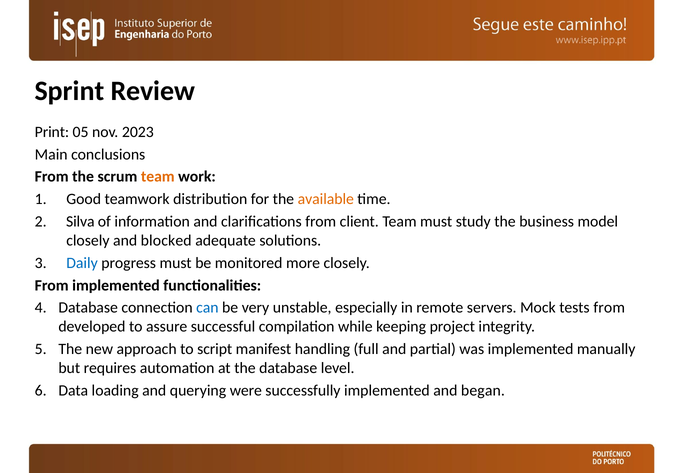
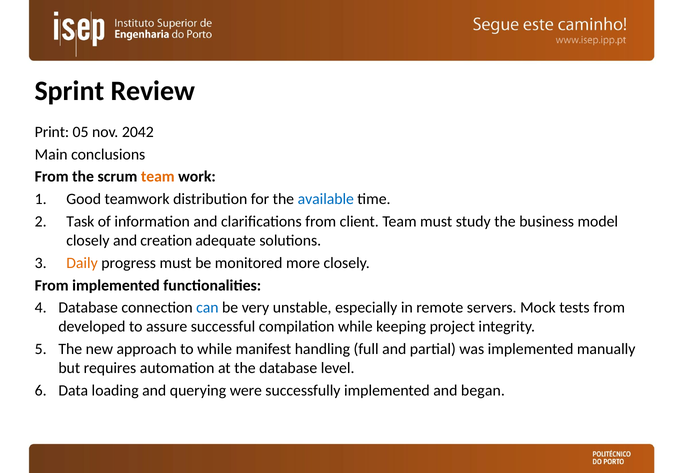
2023: 2023 -> 2042 (138, 132)
available colour: orange -> blue (326, 199)
Silva: Silva -> Task (80, 222)
blocked: blocked -> creation (166, 240)
Daily colour: blue -> orange (82, 263)
to script: script -> while (215, 349)
